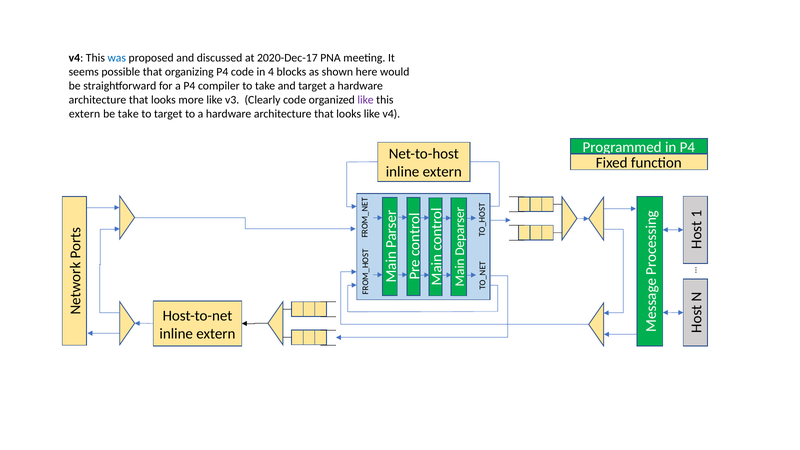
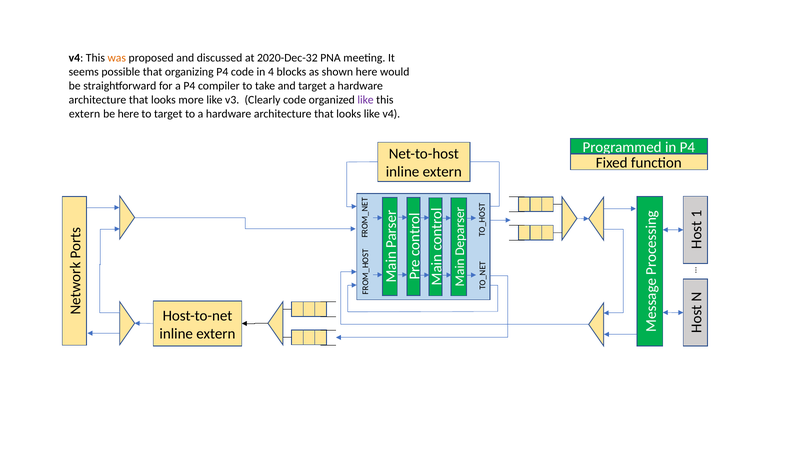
was colour: blue -> orange (117, 58)
2020-Dec-17: 2020-Dec-17 -> 2020-Dec-32 (287, 58)
be take: take -> here (128, 114)
